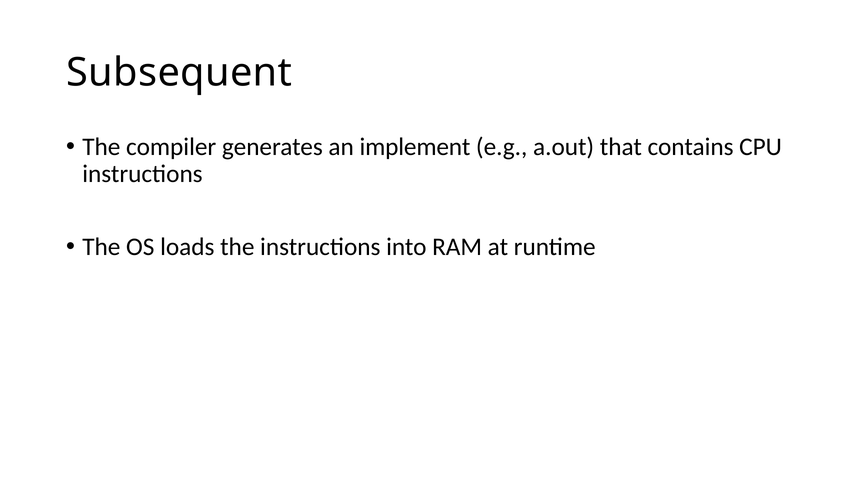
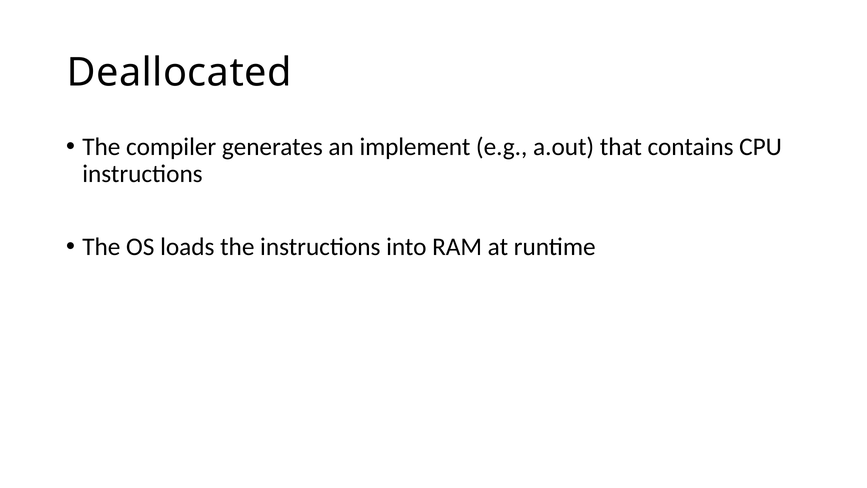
Subsequent: Subsequent -> Deallocated (179, 73)
